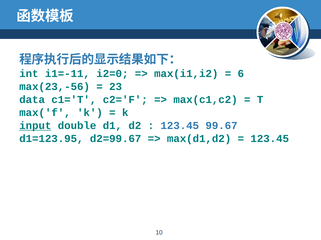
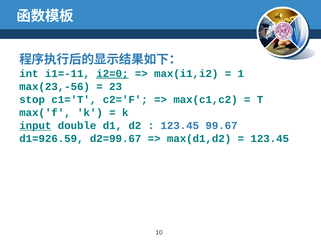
i2=0 underline: none -> present (112, 74)
6: 6 -> 1 (241, 74)
data: data -> stop (32, 100)
d1=123.95: d1=123.95 -> d1=926.59 (51, 139)
